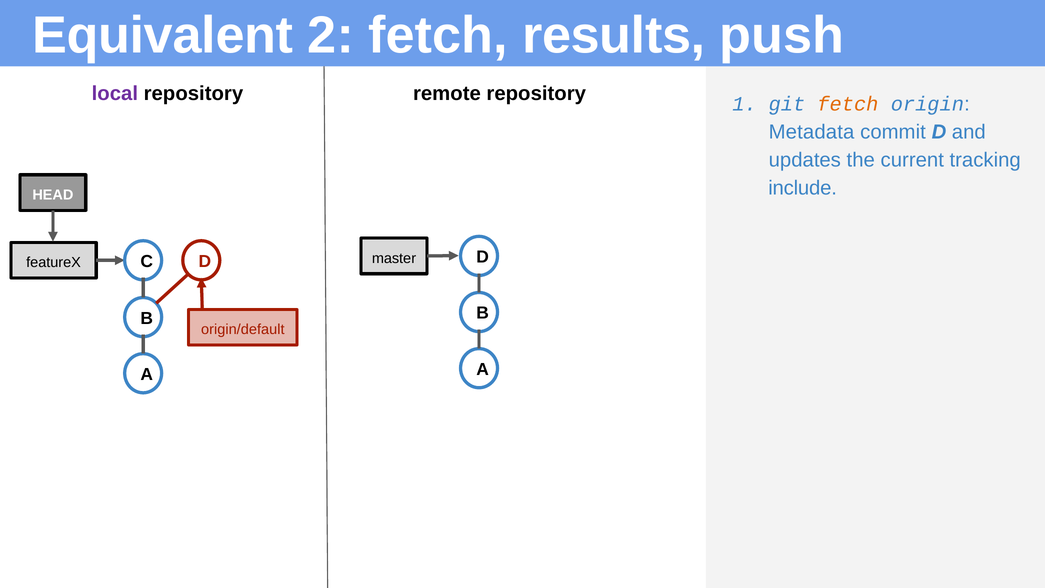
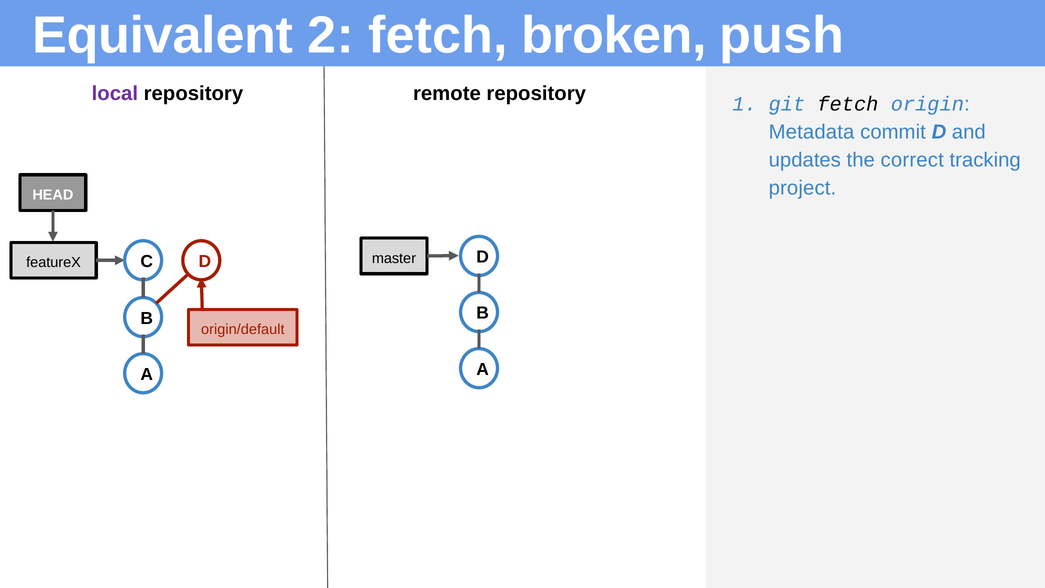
results: results -> broken (614, 35)
fetch colour: orange -> black (848, 104)
current: current -> correct (912, 160)
include: include -> project (802, 188)
